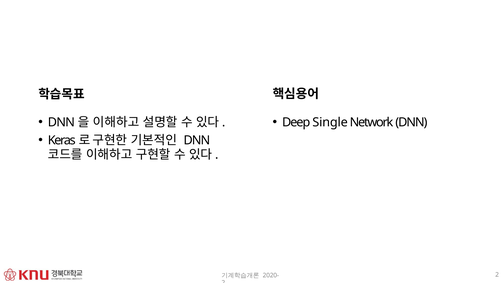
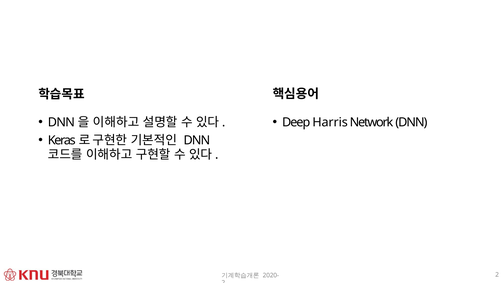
Single: Single -> Harris (330, 122)
